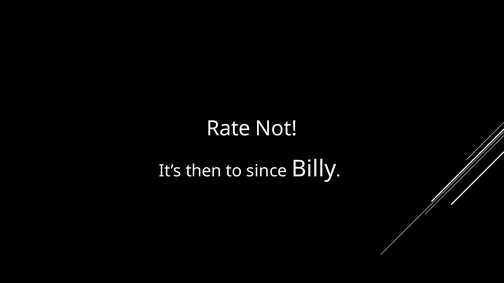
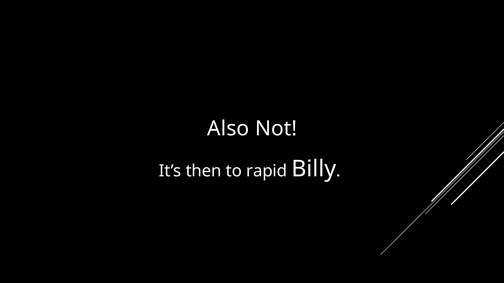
Rate: Rate -> Also (228, 129)
since: since -> rapid (267, 171)
